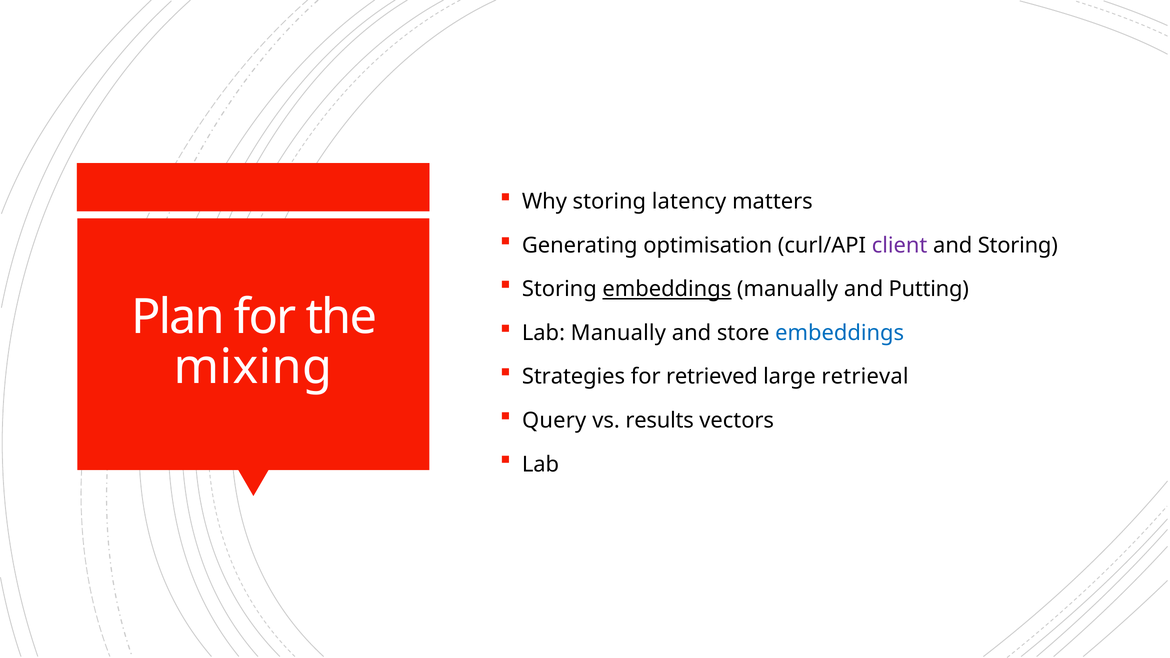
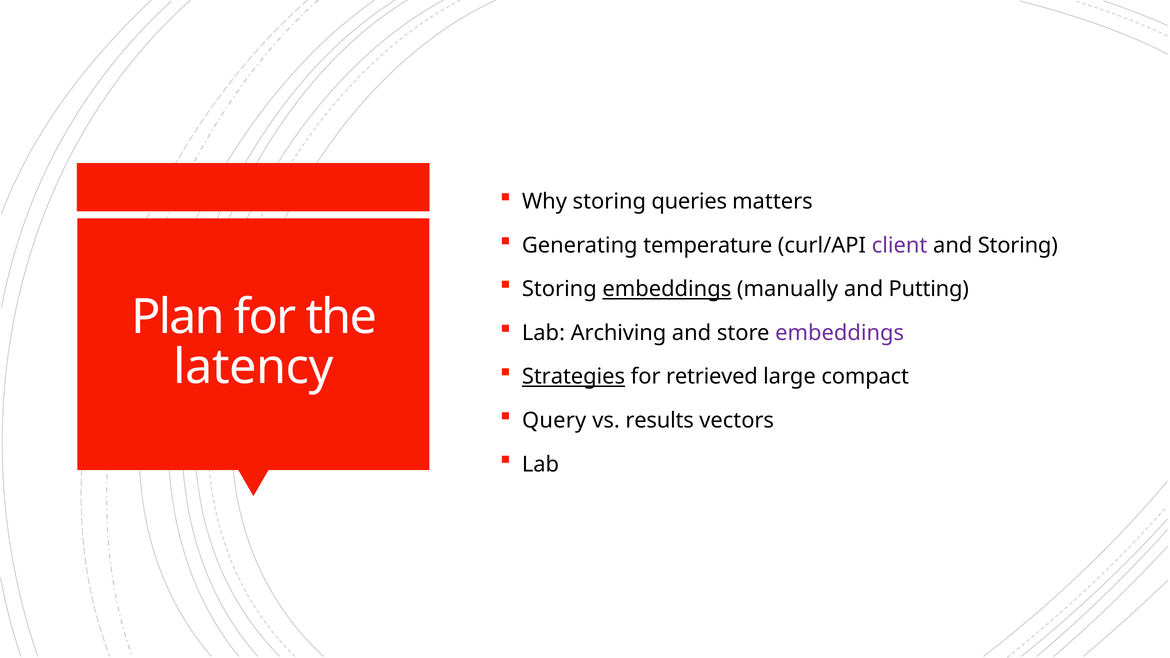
latency: latency -> queries (689, 202)
optimisation: optimisation -> temperature (708, 246)
Lab Manually: Manually -> Archiving (618, 333)
embeddings colour: blue -> purple (840, 333)
mixing: mixing -> latency (253, 367)
Strategies underline: none -> present (573, 377)
retrieval: retrieval -> compact (865, 377)
